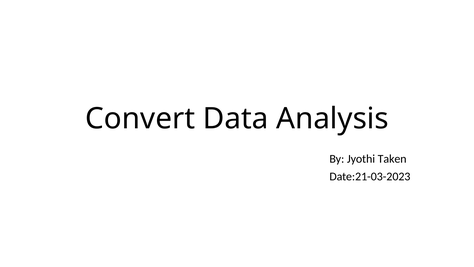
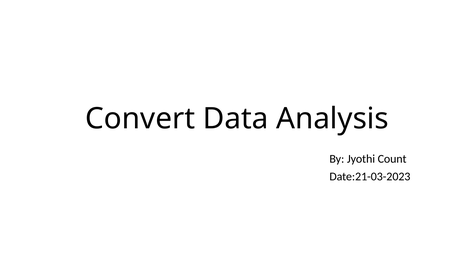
Taken: Taken -> Count (392, 159)
